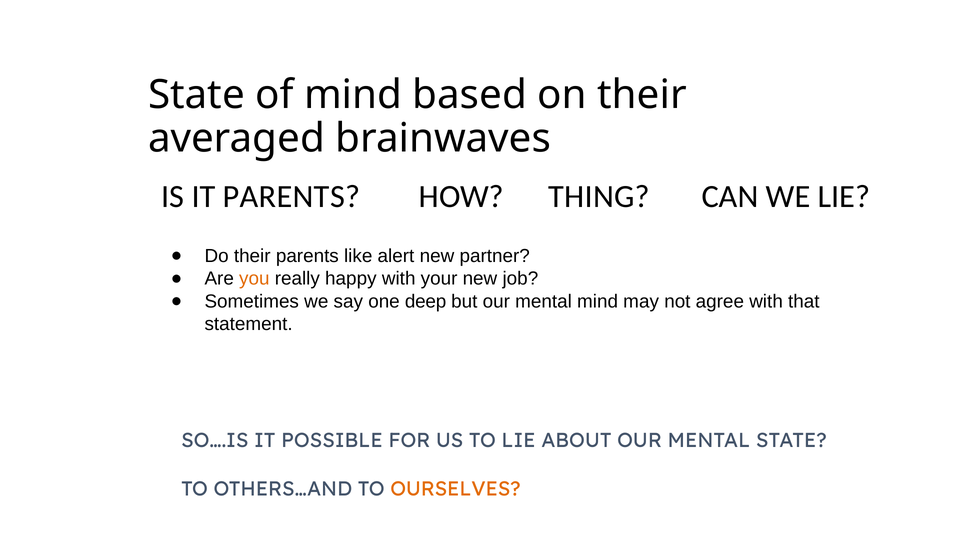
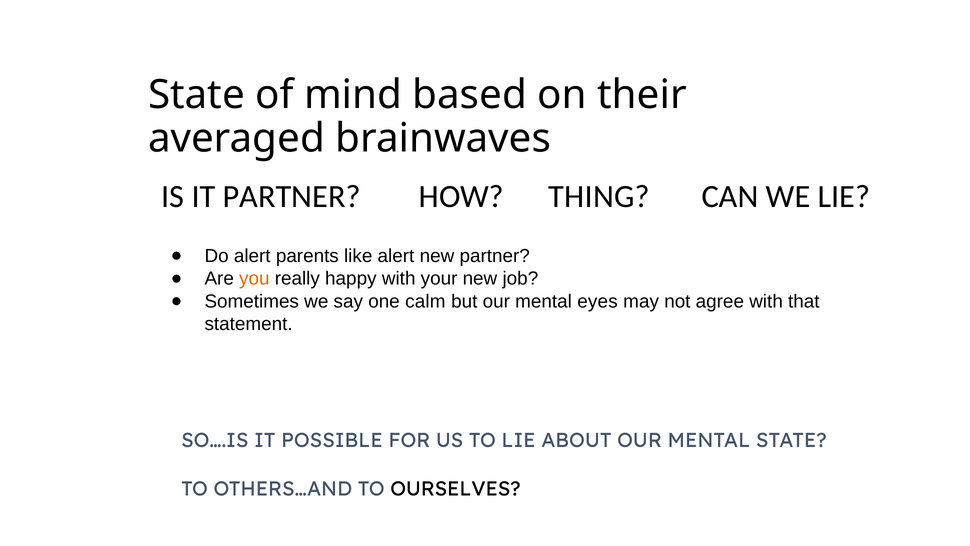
IT PARENTS: PARENTS -> PARTNER (292, 197)
Do their: their -> alert (252, 256)
deep: deep -> calm (425, 301)
mental mind: mind -> eyes (598, 301)
OURSELVES colour: orange -> black (455, 489)
